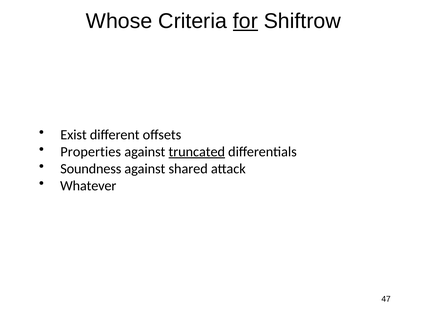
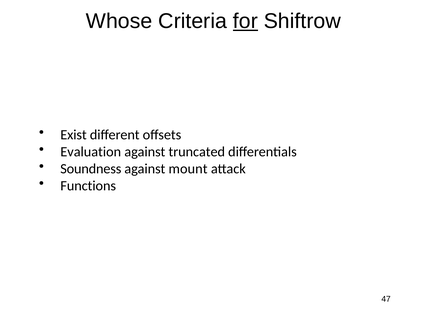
Properties: Properties -> Evaluation (91, 152)
truncated underline: present -> none (197, 152)
shared: shared -> mount (188, 169)
Whatever: Whatever -> Functions (88, 186)
